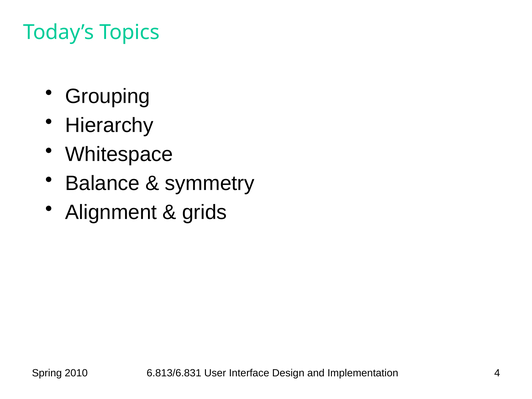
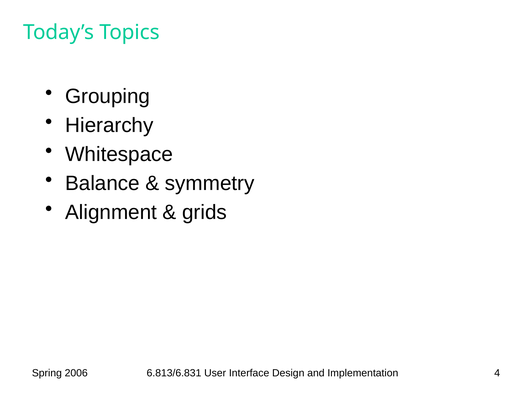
2010: 2010 -> 2006 (76, 373)
